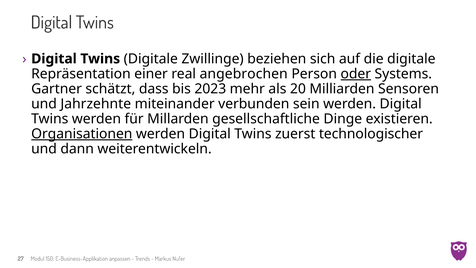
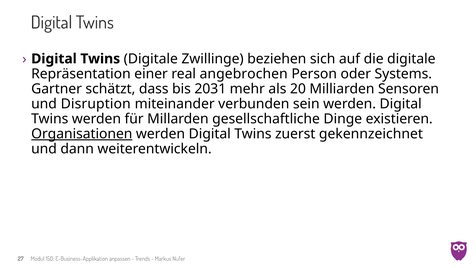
oder underline: present -> none (356, 74)
2023: 2023 -> 2031 (210, 89)
Jahrzehnte: Jahrzehnte -> Disruption (96, 104)
technologischer: technologischer -> gekennzeichnet (371, 134)
